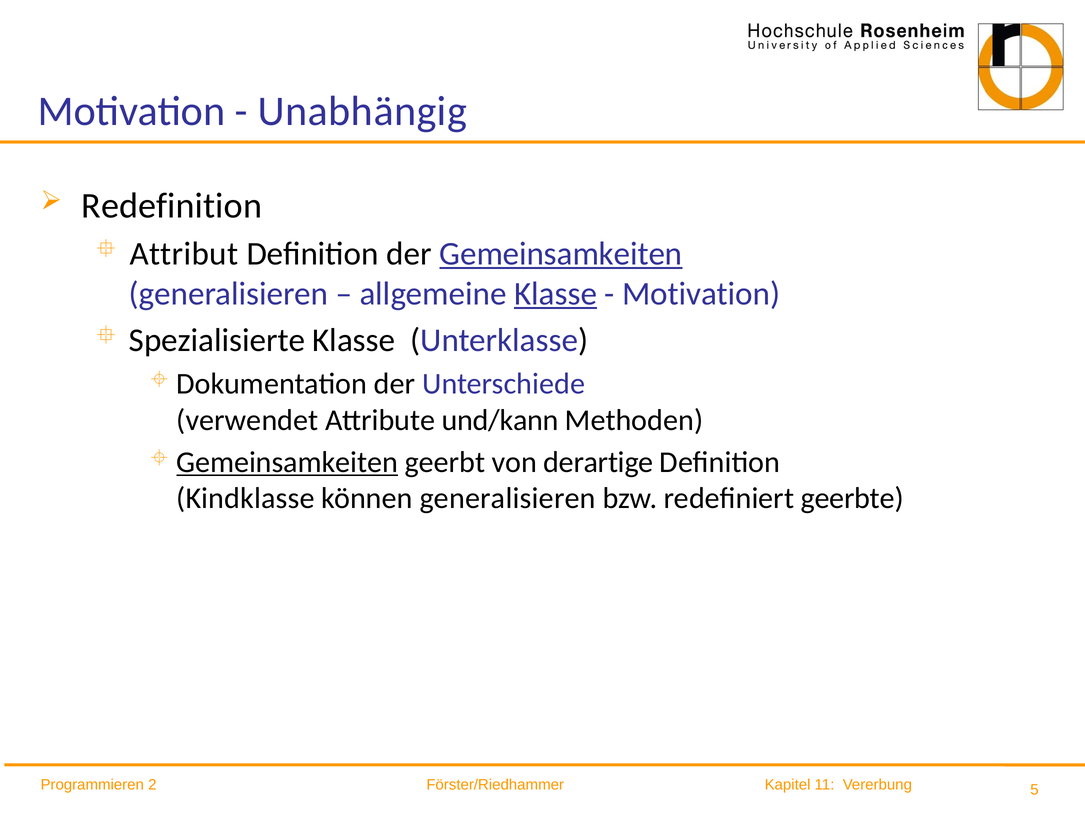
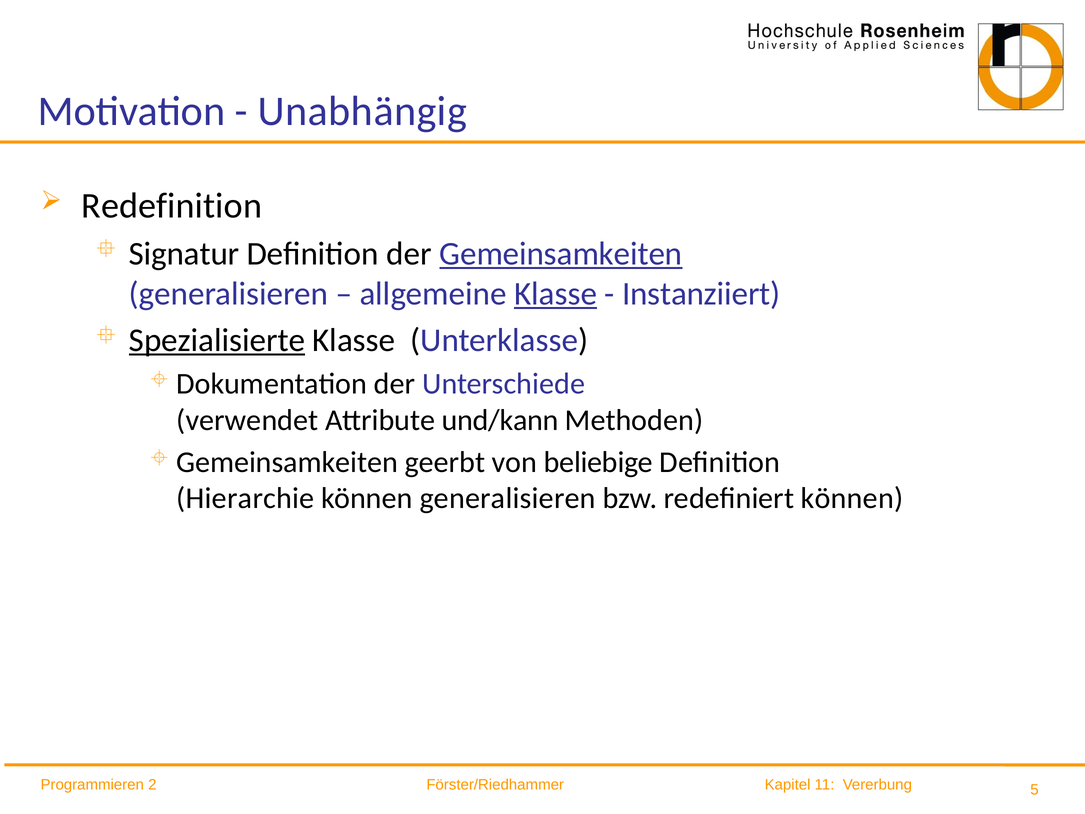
Attribut: Attribut -> Signatur (184, 254)
Motivation: Motivation -> Instanziiert (701, 294)
Spezialisierte underline: none -> present (217, 340)
Gemeinsamkeiten underline: present -> none (287, 462)
derartige: derartige -> beliebige (598, 462)
Kindklasse: Kindklasse -> Hierarchie (245, 498)
redefiniert geerbte: geerbte -> können (852, 498)
